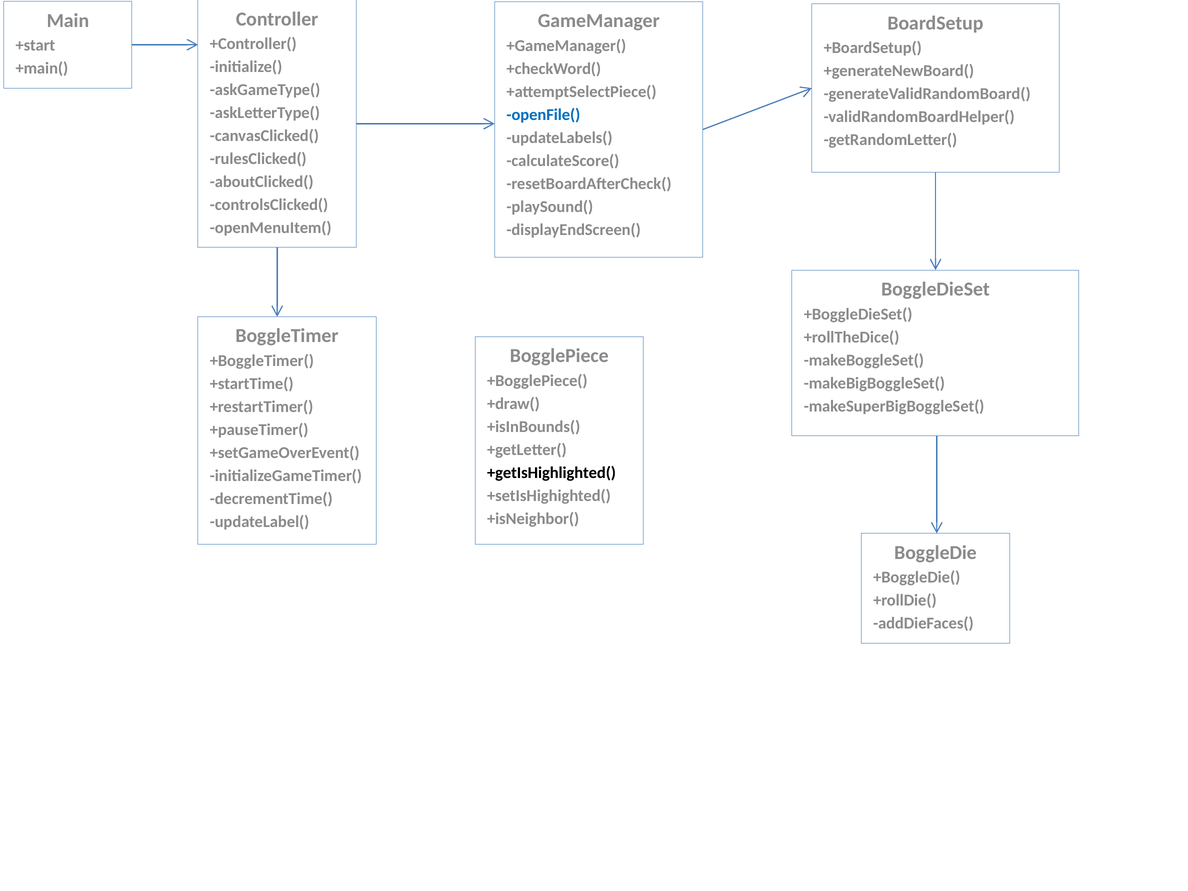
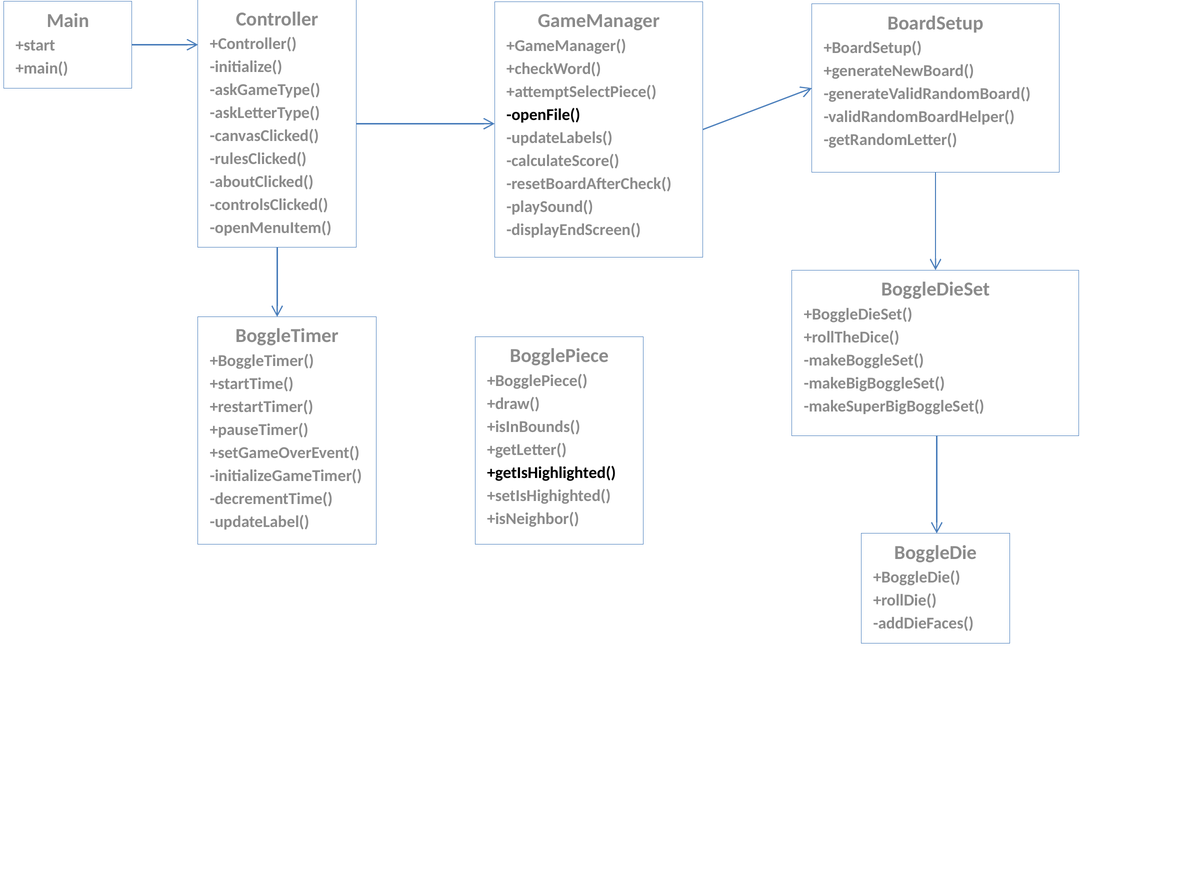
openFile( colour: blue -> black (543, 115)
